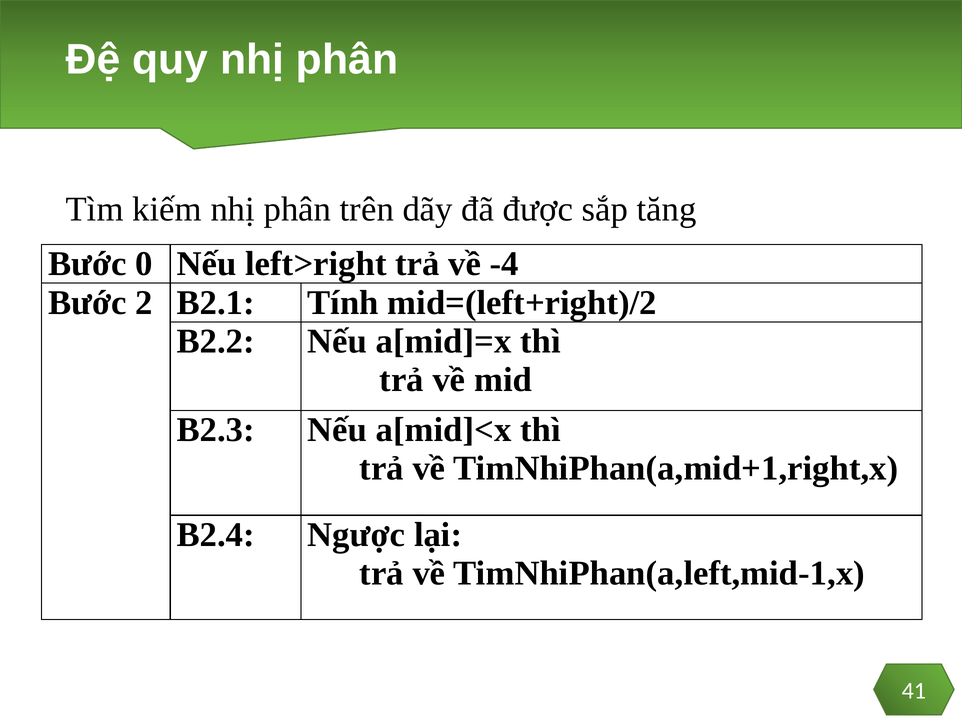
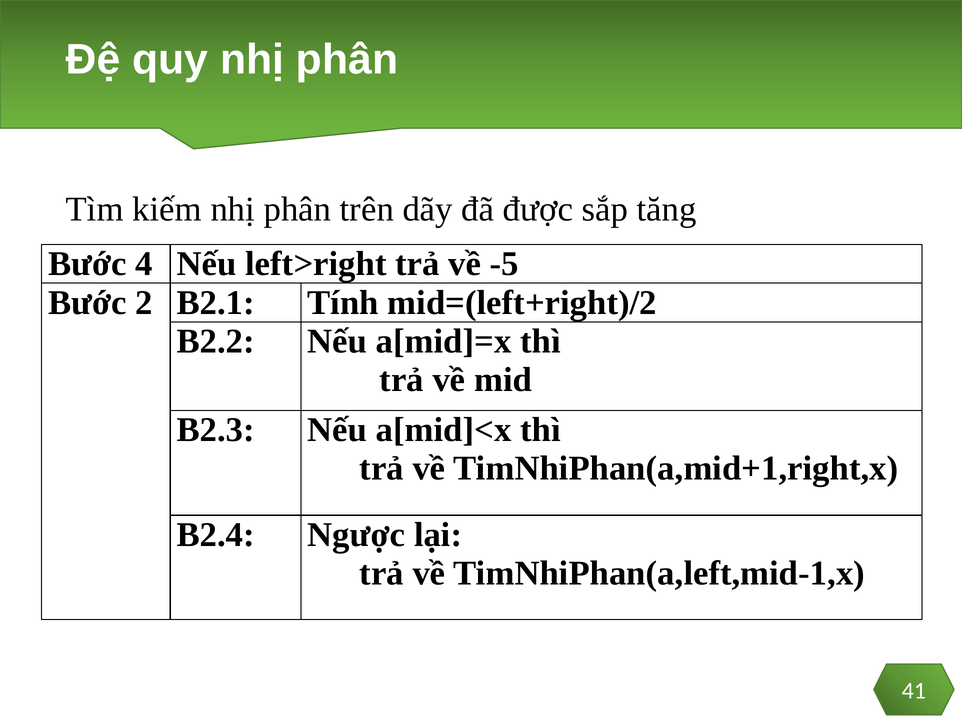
0: 0 -> 4 (144, 264)
-4: -4 -> -5 (504, 264)
